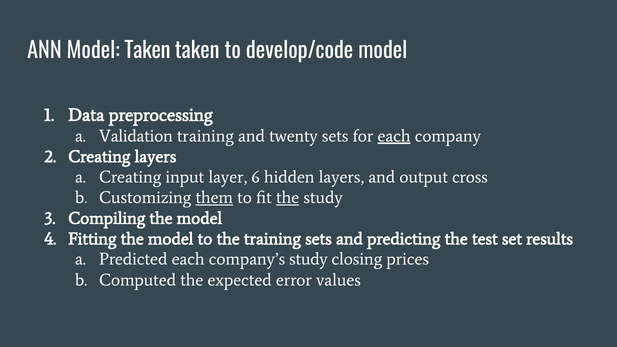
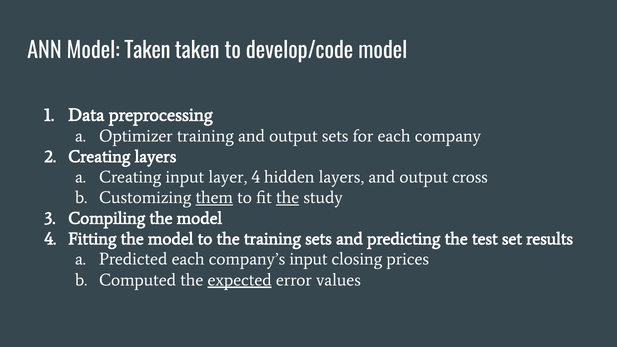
Validation: Validation -> Optimizer (136, 136)
training and twenty: twenty -> output (293, 136)
each underline: present -> none (394, 136)
layer 6: 6 -> 4 (256, 177)
company’s study: study -> input (308, 259)
expected underline: none -> present (240, 280)
